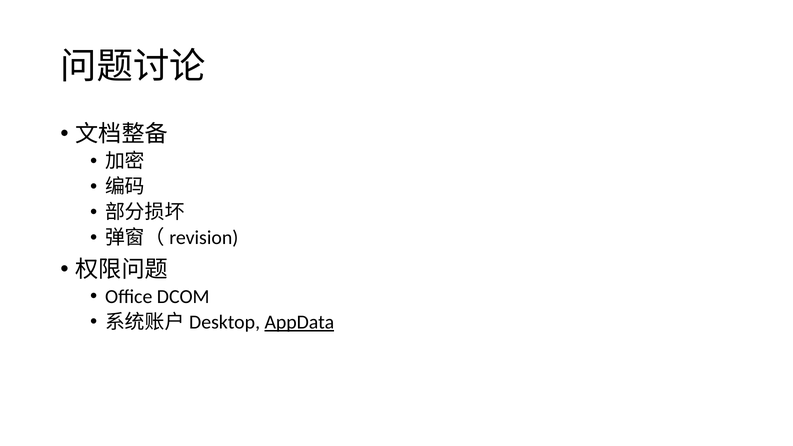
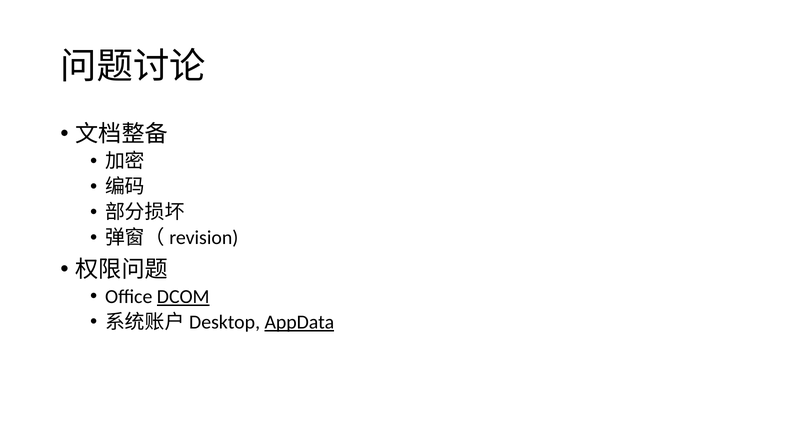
DCOM underline: none -> present (183, 297)
